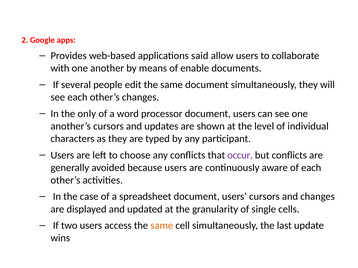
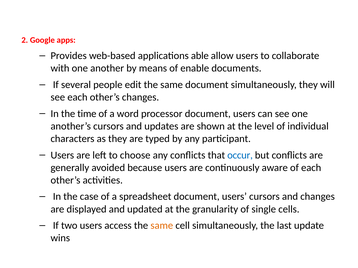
said: said -> able (200, 56)
only: only -> time (87, 114)
occur colour: purple -> blue (240, 155)
